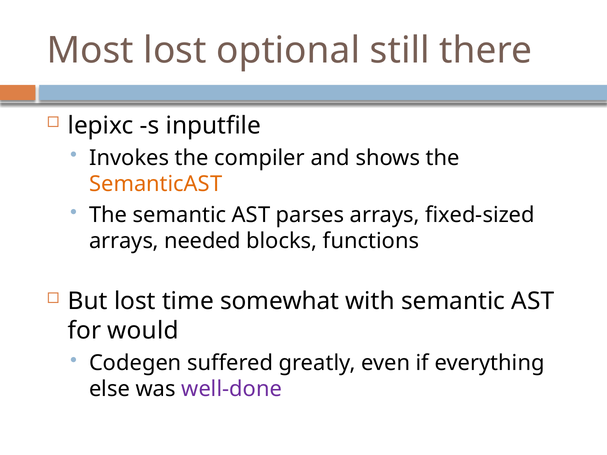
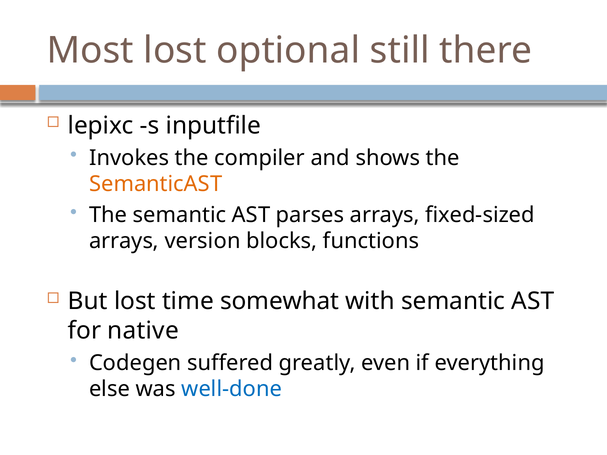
needed: needed -> version (203, 241)
would: would -> native (143, 331)
well-done colour: purple -> blue (232, 389)
